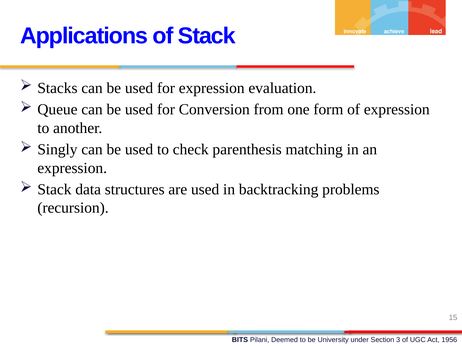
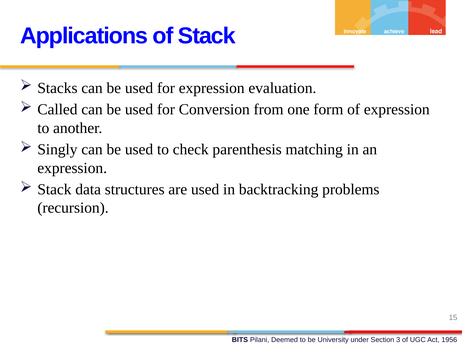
Queue: Queue -> Called (57, 110)
